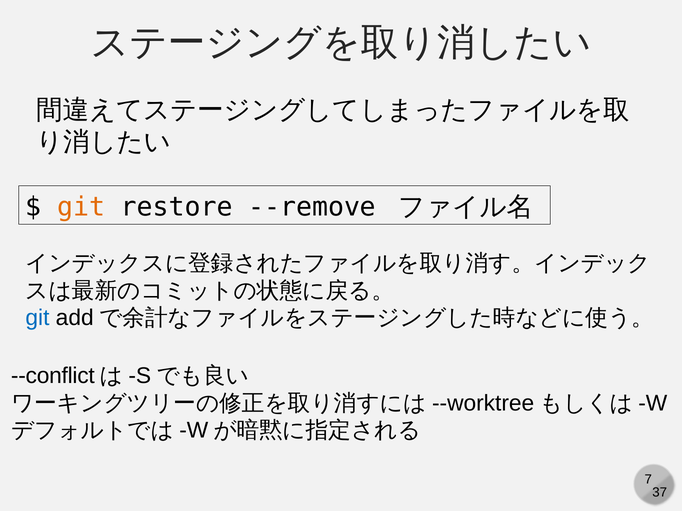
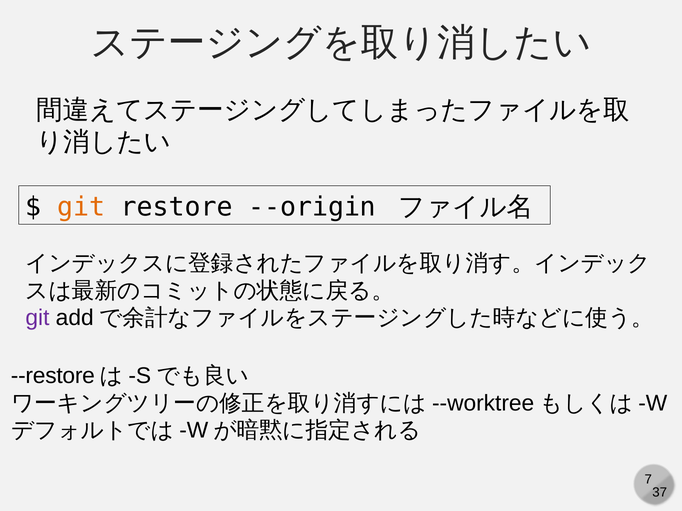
--remove: --remove -> --origin (312, 207)
git colour: blue -> purple (37, 318)
--conflict: --conflict -> --restore (53, 376)
